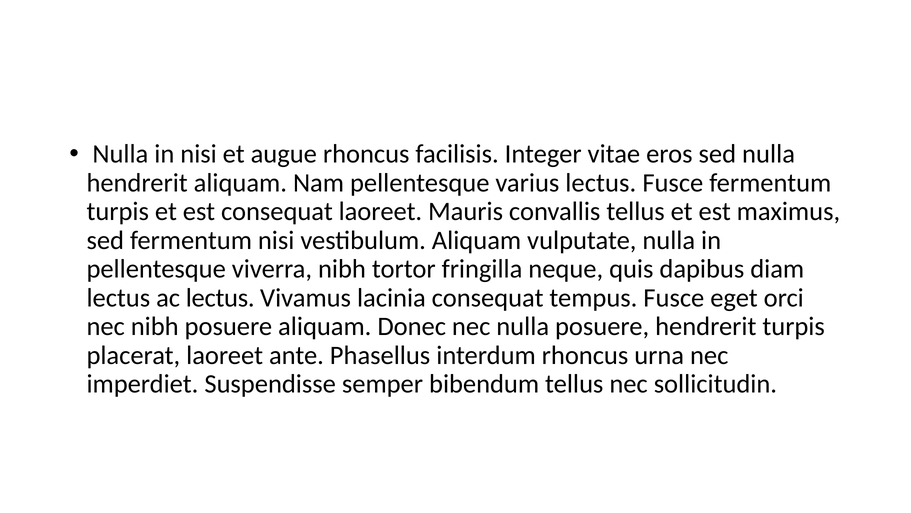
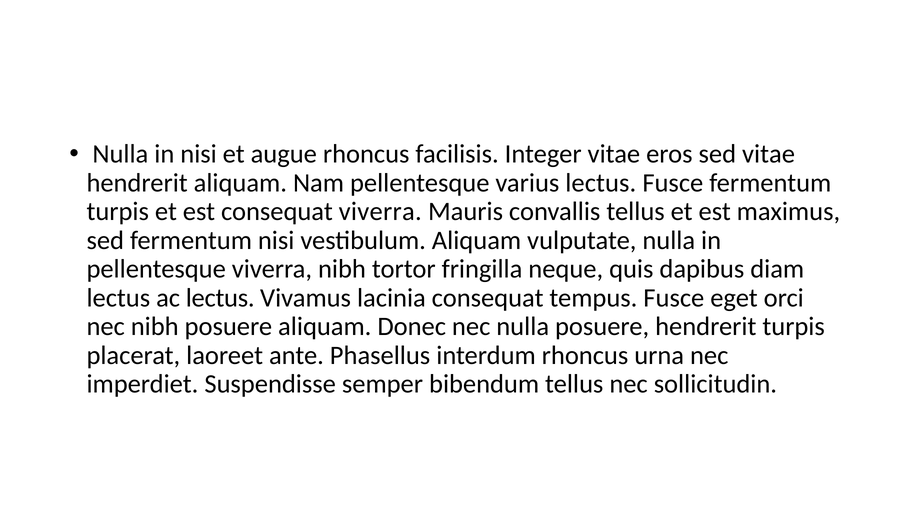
sed nulla: nulla -> vitae (769, 154)
consequat laoreet: laoreet -> viverra (380, 211)
